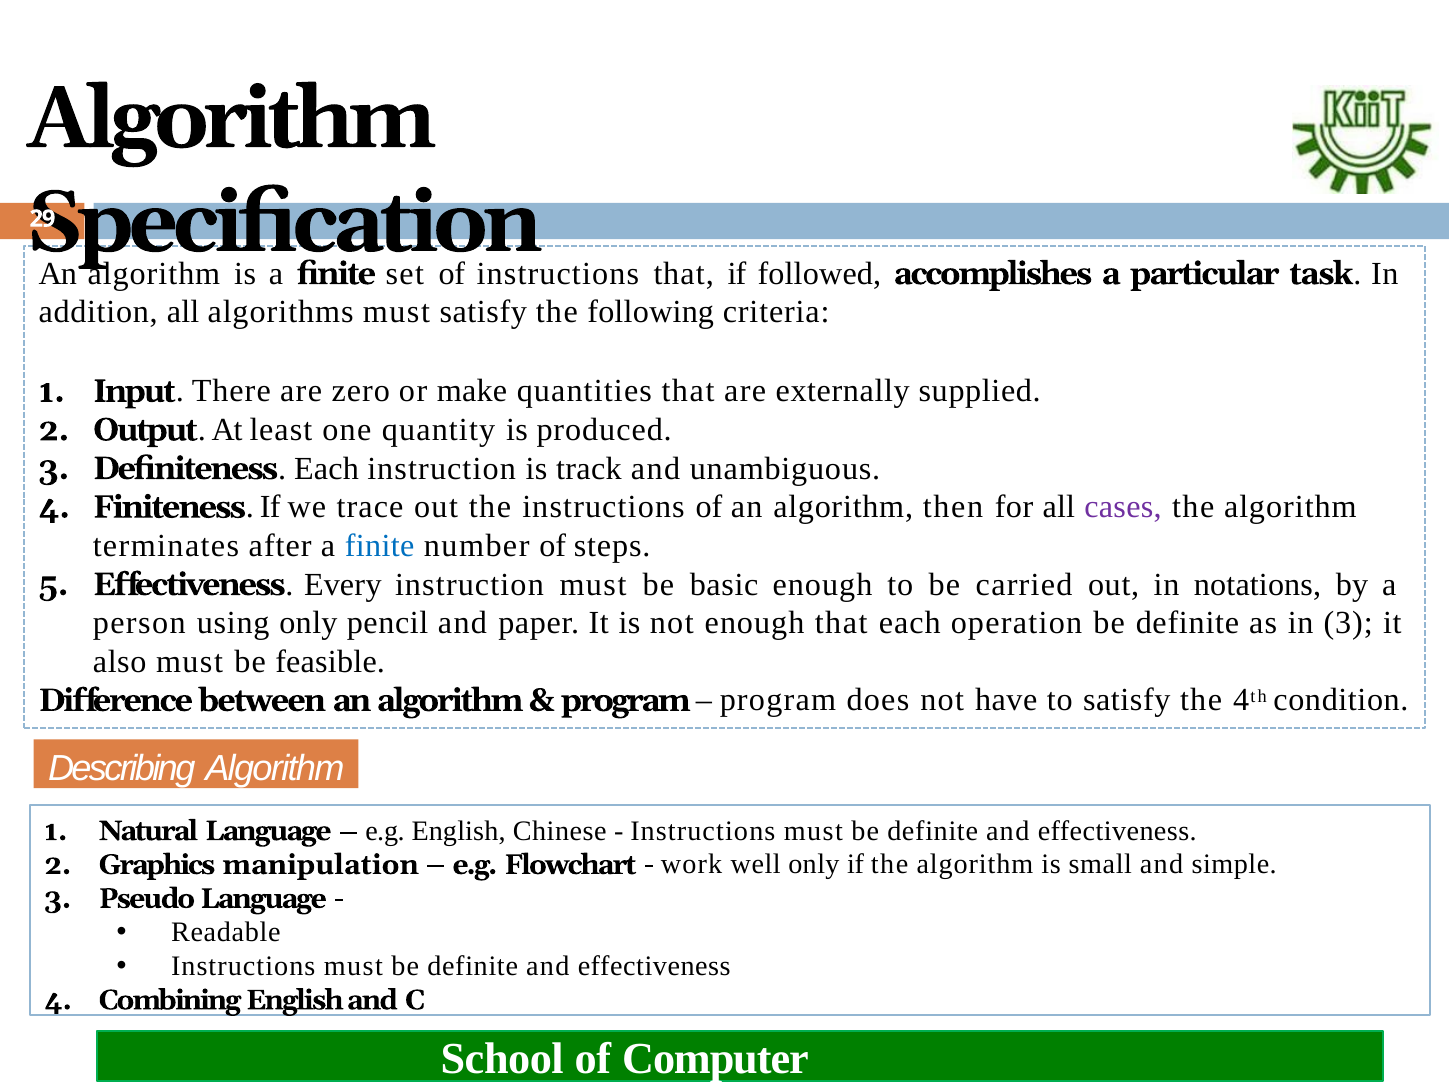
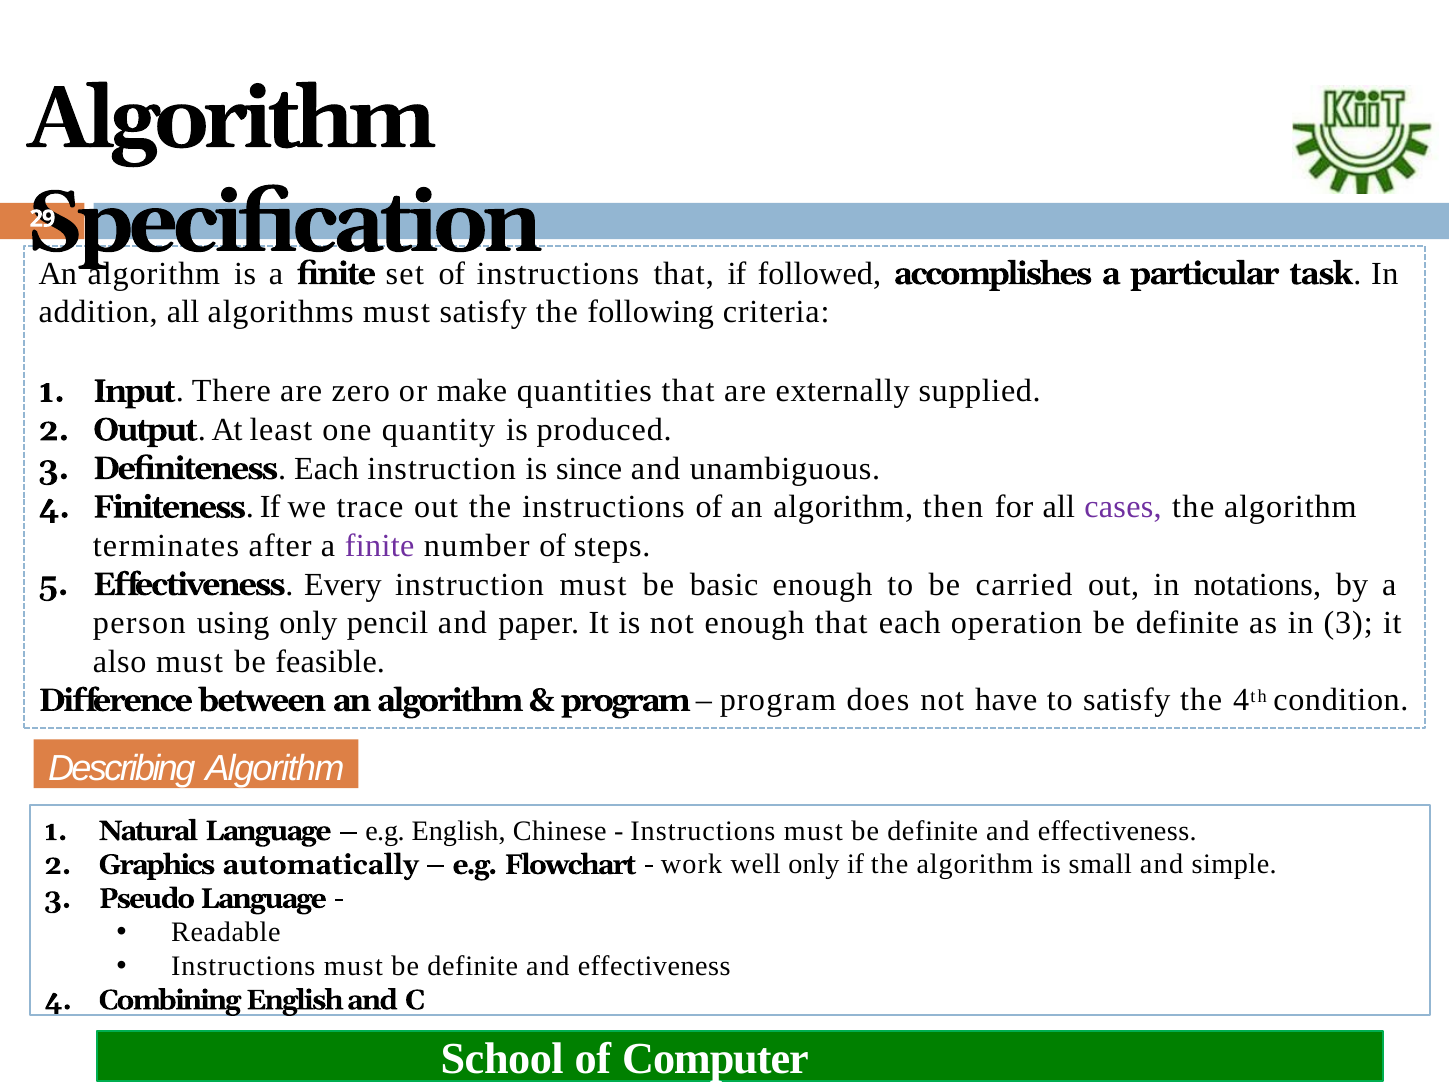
track: track -> since (589, 468)
finite colour: blue -> purple (380, 546)
manipulation: manipulation -> automatically (321, 864)
